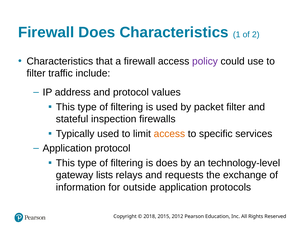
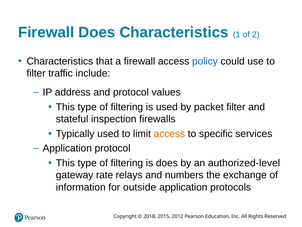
policy colour: purple -> blue (205, 61)
technology-level: technology-level -> authorized-level (244, 163)
lists: lists -> rate (105, 175)
requests: requests -> numbers (184, 175)
